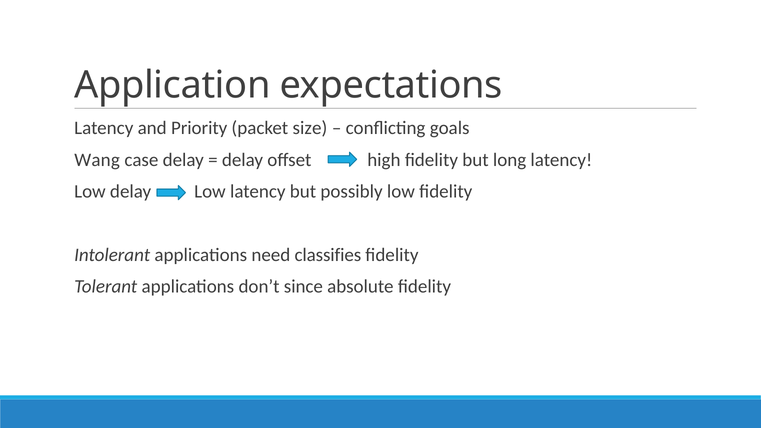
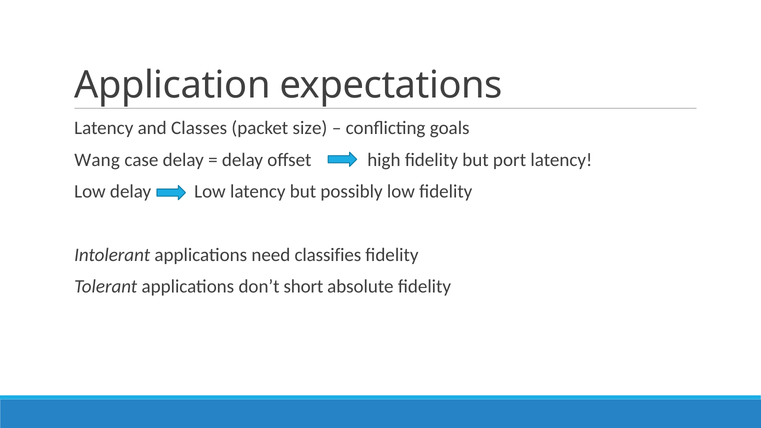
Priority: Priority -> Classes (199, 128)
long: long -> port (510, 160)
since: since -> short (303, 286)
